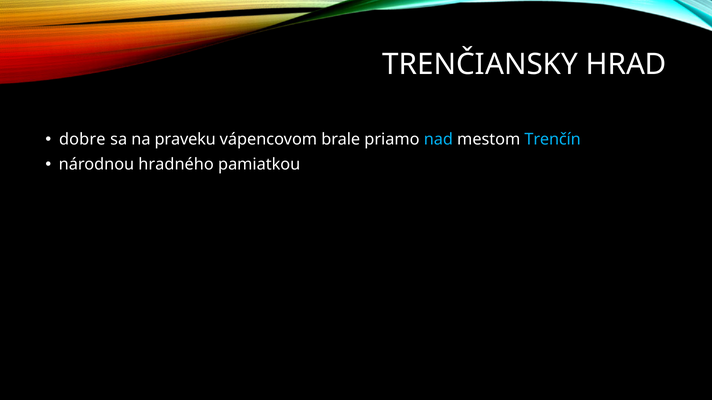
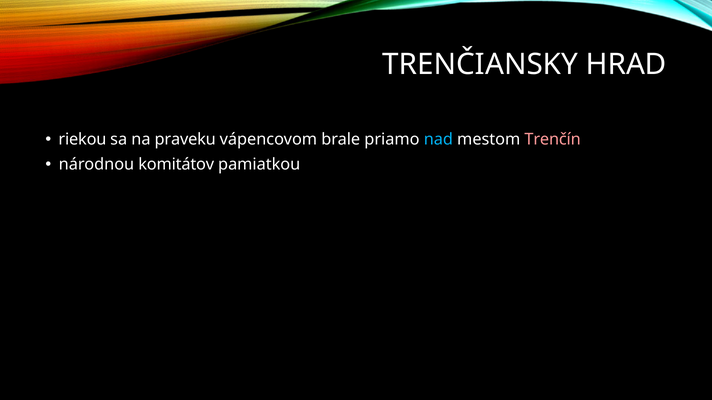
dobre: dobre -> riekou (82, 140)
Trenčín colour: light blue -> pink (553, 140)
hradného: hradného -> komitátov (176, 165)
